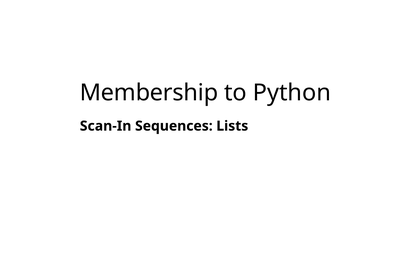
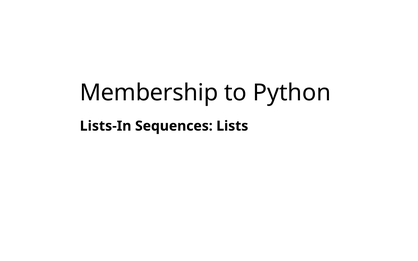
Scan-In: Scan-In -> Lists-In (106, 126)
